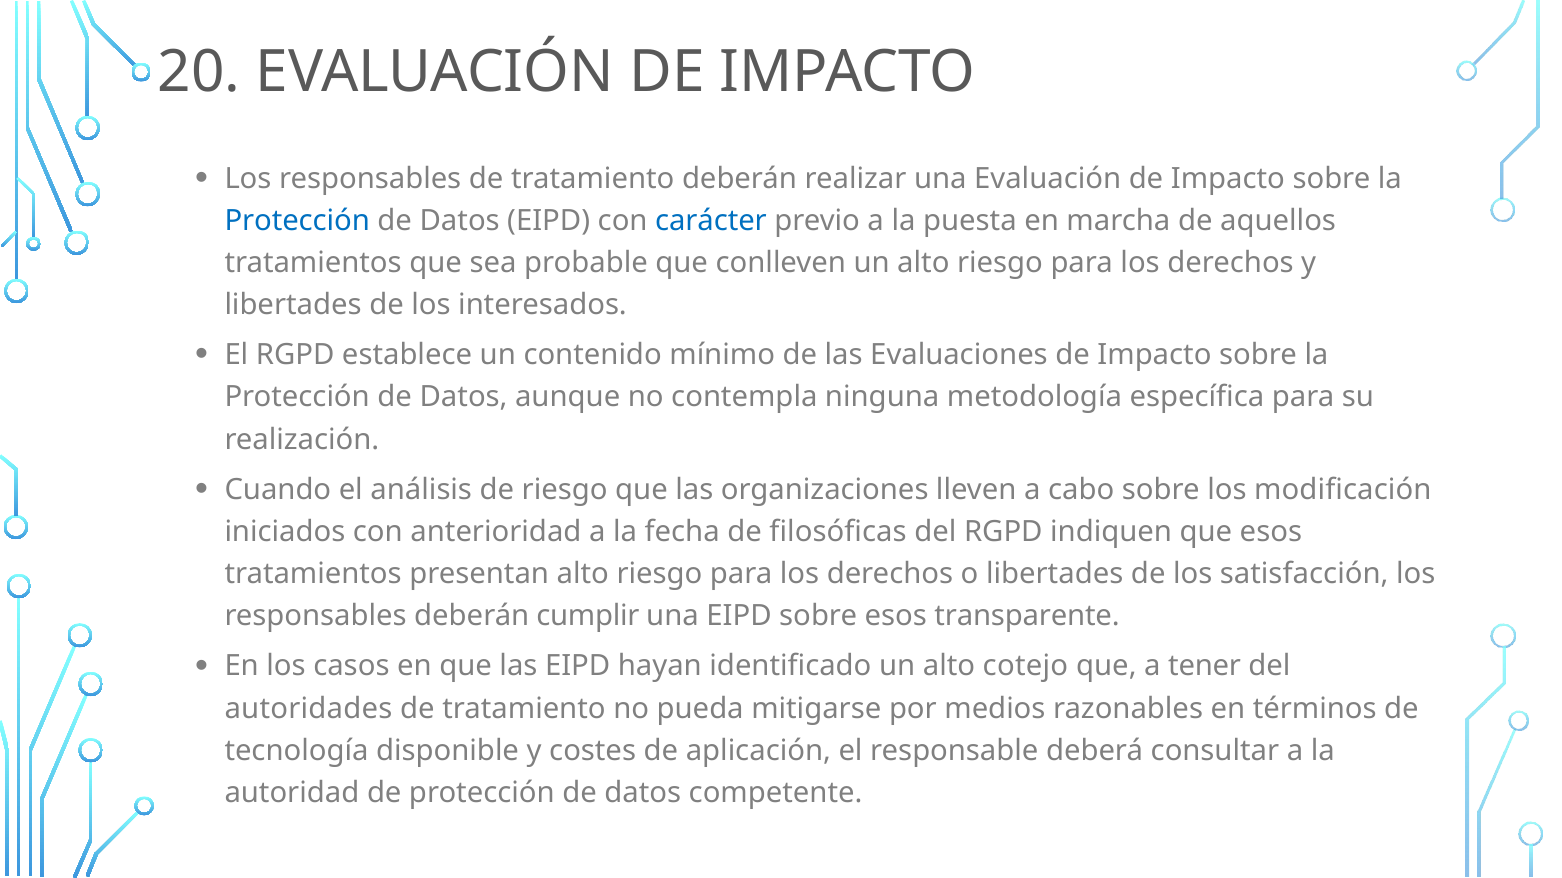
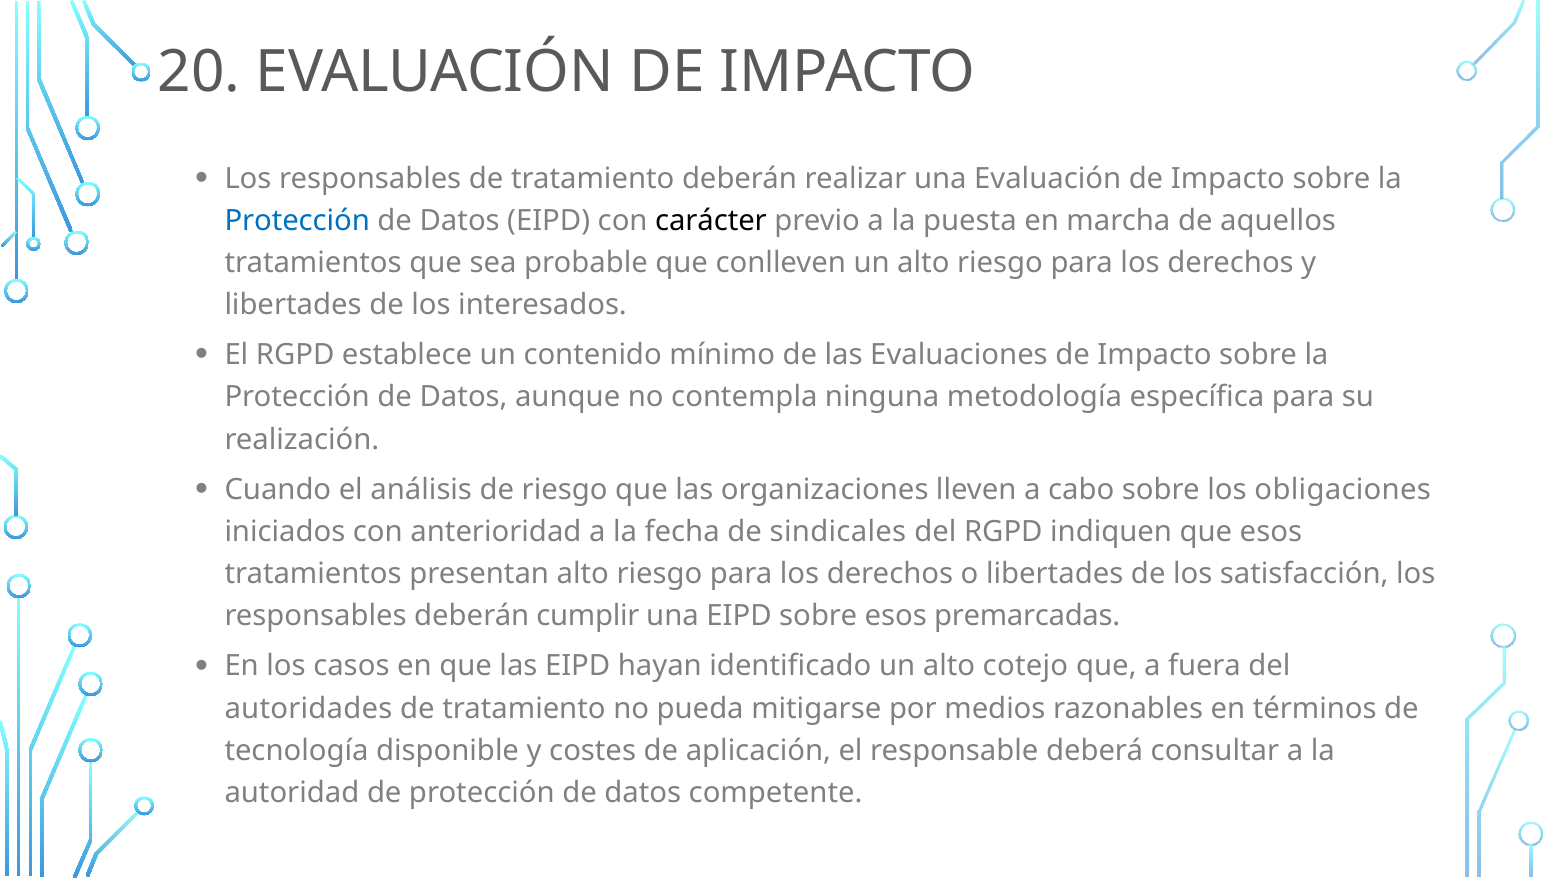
carácter colour: blue -> black (711, 221)
modificación: modificación -> obligaciones (1343, 490)
filosóficas: filosóficas -> sindicales (838, 532)
transparente: transparente -> premarcadas (1027, 616)
tener: tener -> fuera (1205, 667)
